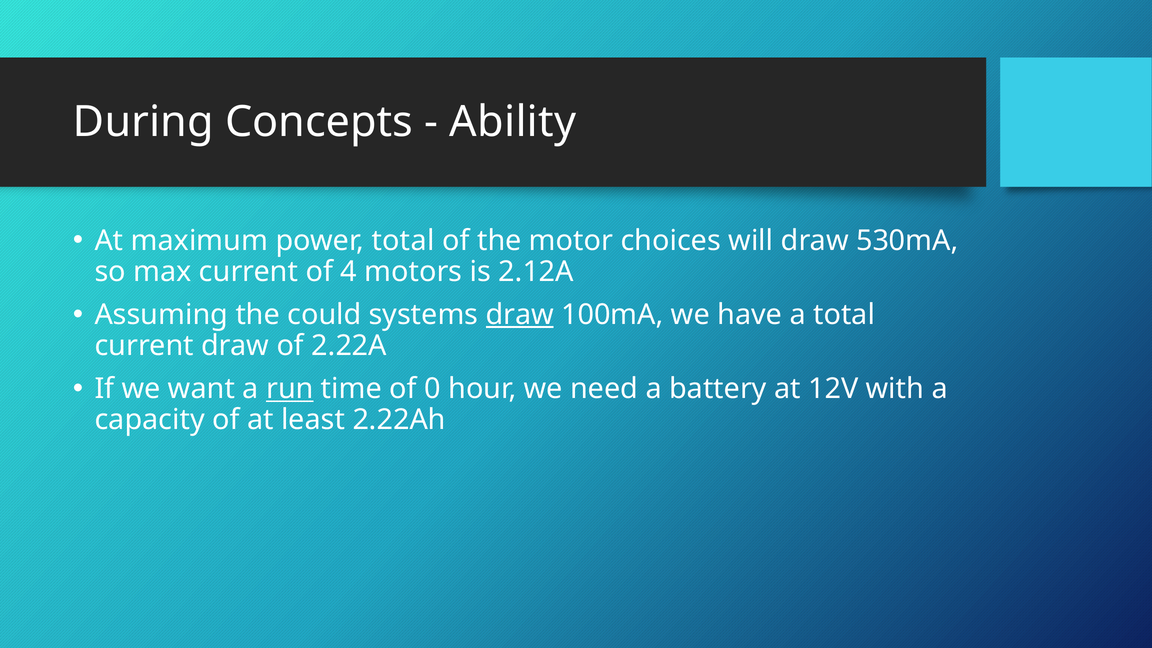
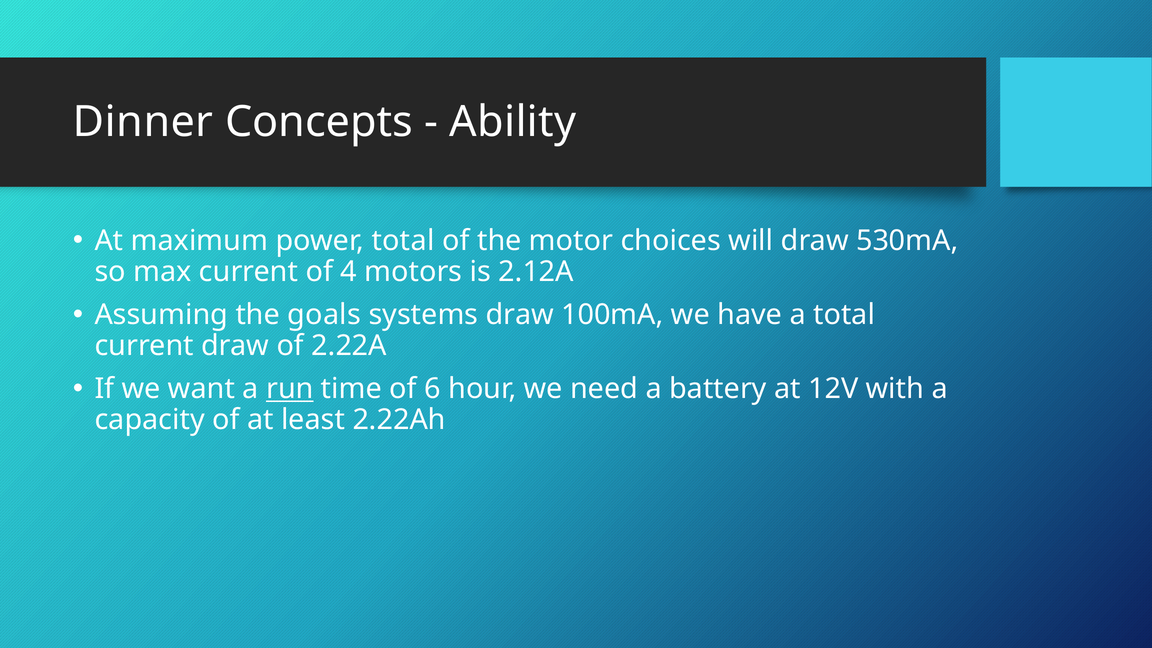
During: During -> Dinner (143, 122)
could: could -> goals (324, 315)
draw underline: present -> none (520, 315)
0: 0 -> 6 (433, 389)
